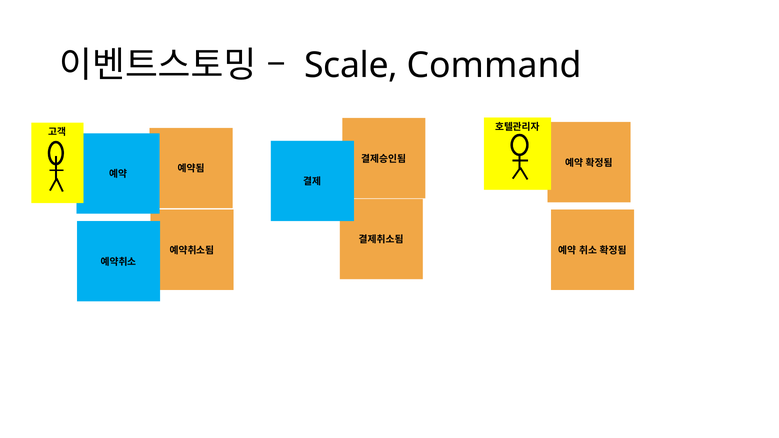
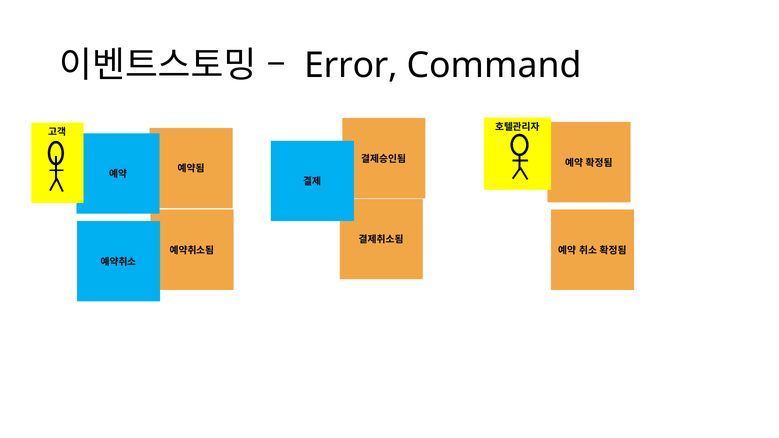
Scale: Scale -> Error (351, 65)
